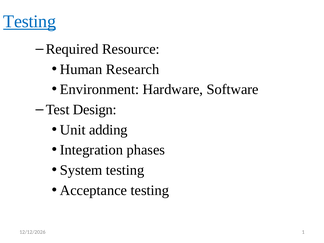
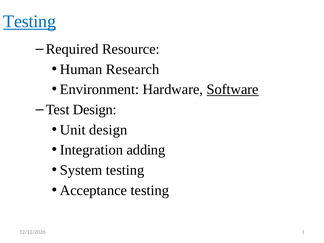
Software underline: none -> present (233, 89)
Unit adding: adding -> design (108, 130)
phases: phases -> adding (146, 150)
